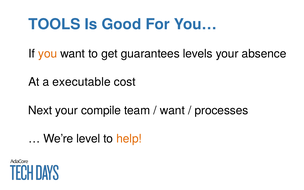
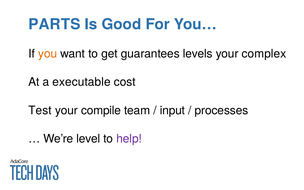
TOOLS: TOOLS -> PARTS (54, 24)
absence: absence -> complex (264, 54)
Next: Next -> Test (40, 110)
want: want -> input (172, 110)
help colour: orange -> purple (129, 139)
